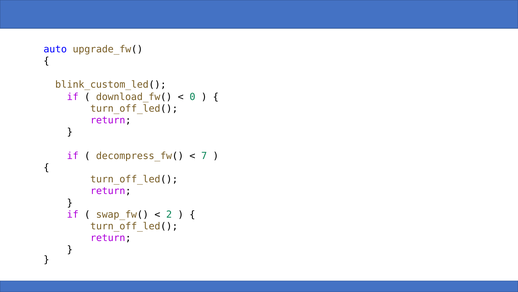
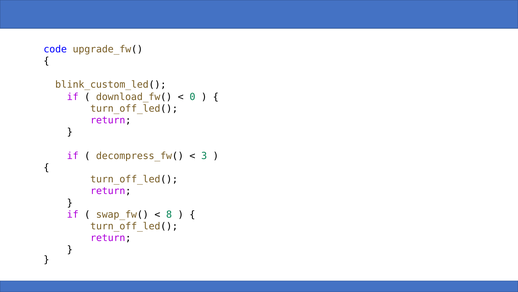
auto: auto -> code (55, 49)
7: 7 -> 3 (204, 156)
2: 2 -> 8 (169, 214)
